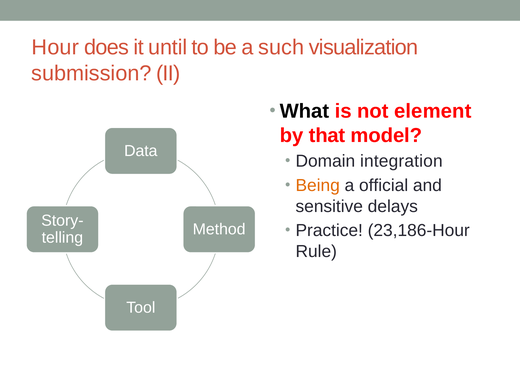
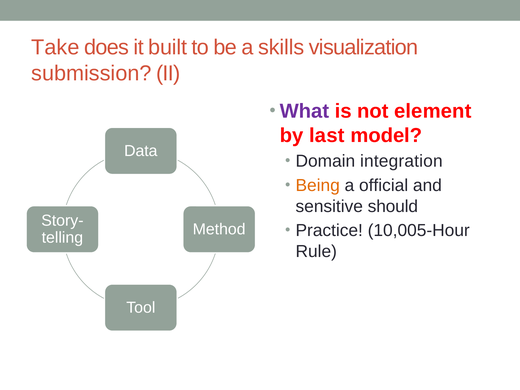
Hour: Hour -> Take (55, 47)
until: until -> built (168, 47)
such: such -> skills (281, 47)
What colour: black -> purple (305, 111)
that: that -> last (327, 135)
delays: delays -> should (393, 206)
23,186-Hour: 23,186-Hour -> 10,005-Hour (419, 231)
